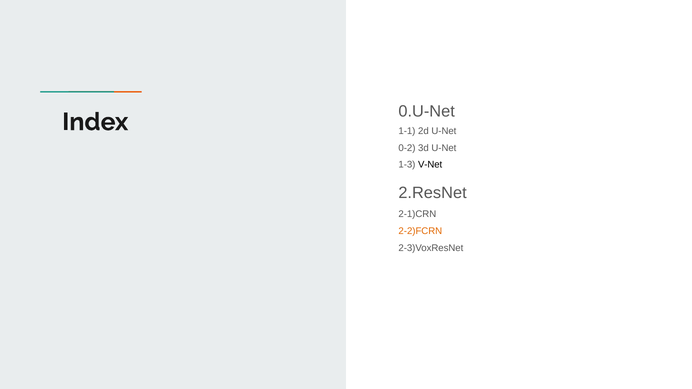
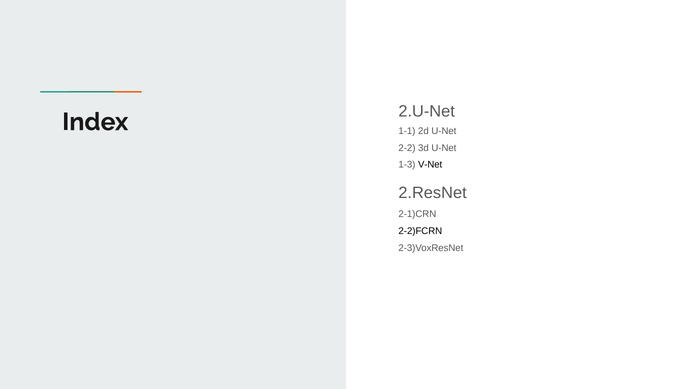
0.U-Net: 0.U-Net -> 2.U-Net (427, 111)
0-2: 0-2 -> 2-2 (407, 148)
2-2)FCRN colour: orange -> black (420, 231)
